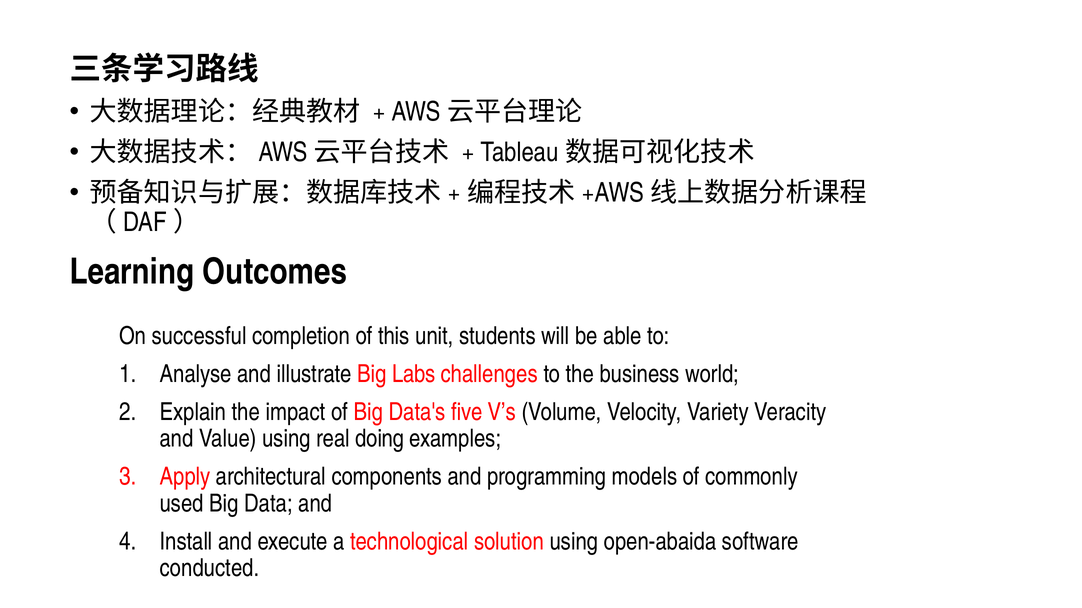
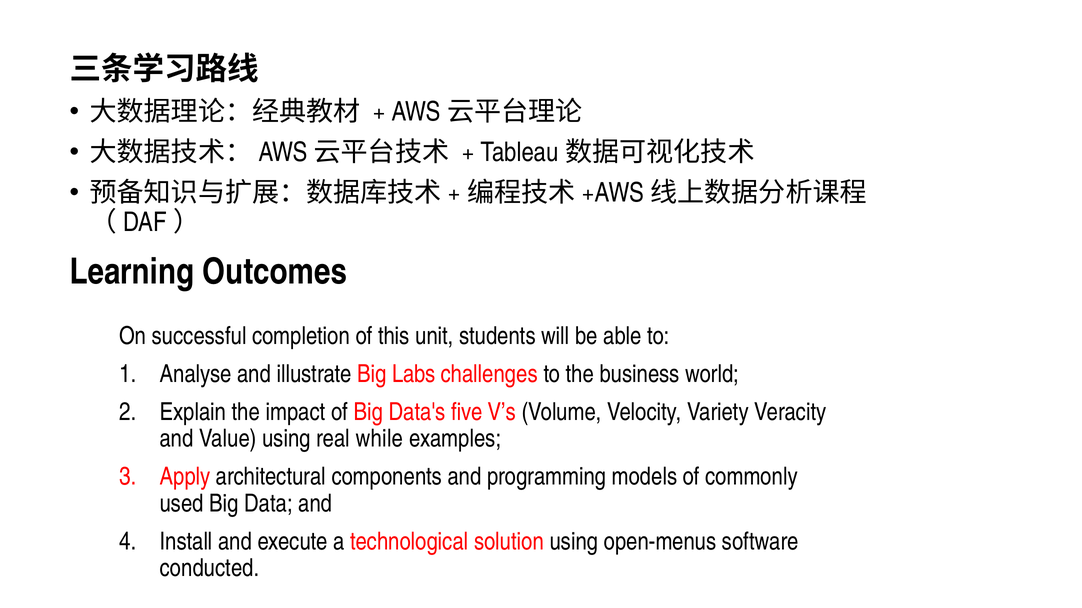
doing: doing -> while (380, 439)
open-abaida: open-abaida -> open-menus (660, 542)
